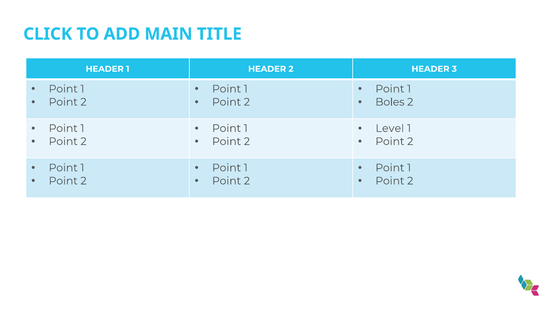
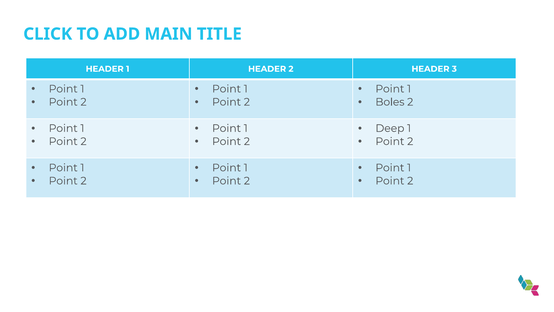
Level: Level -> Deep (390, 128)
